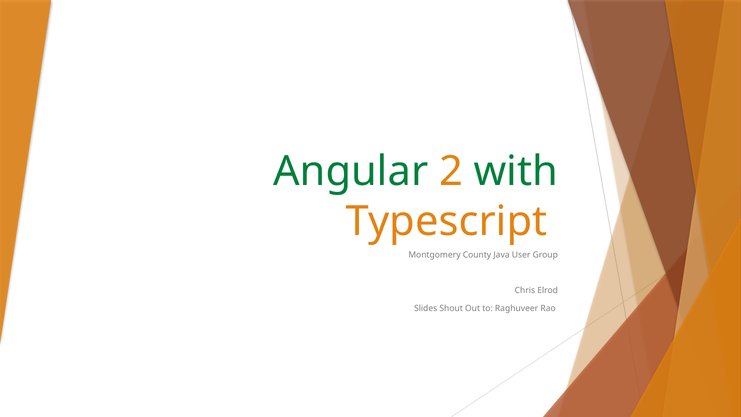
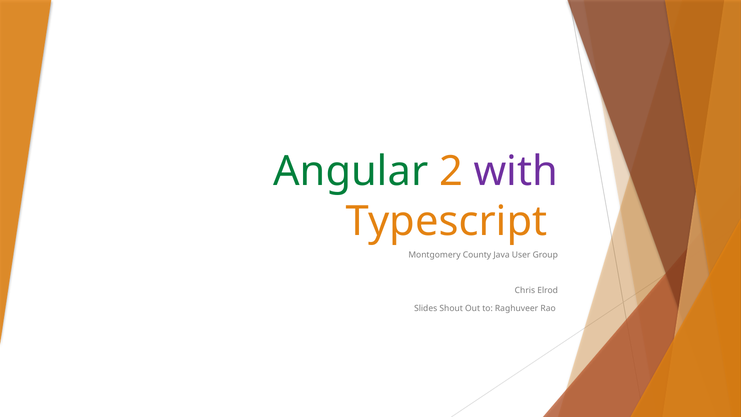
with colour: green -> purple (516, 171)
